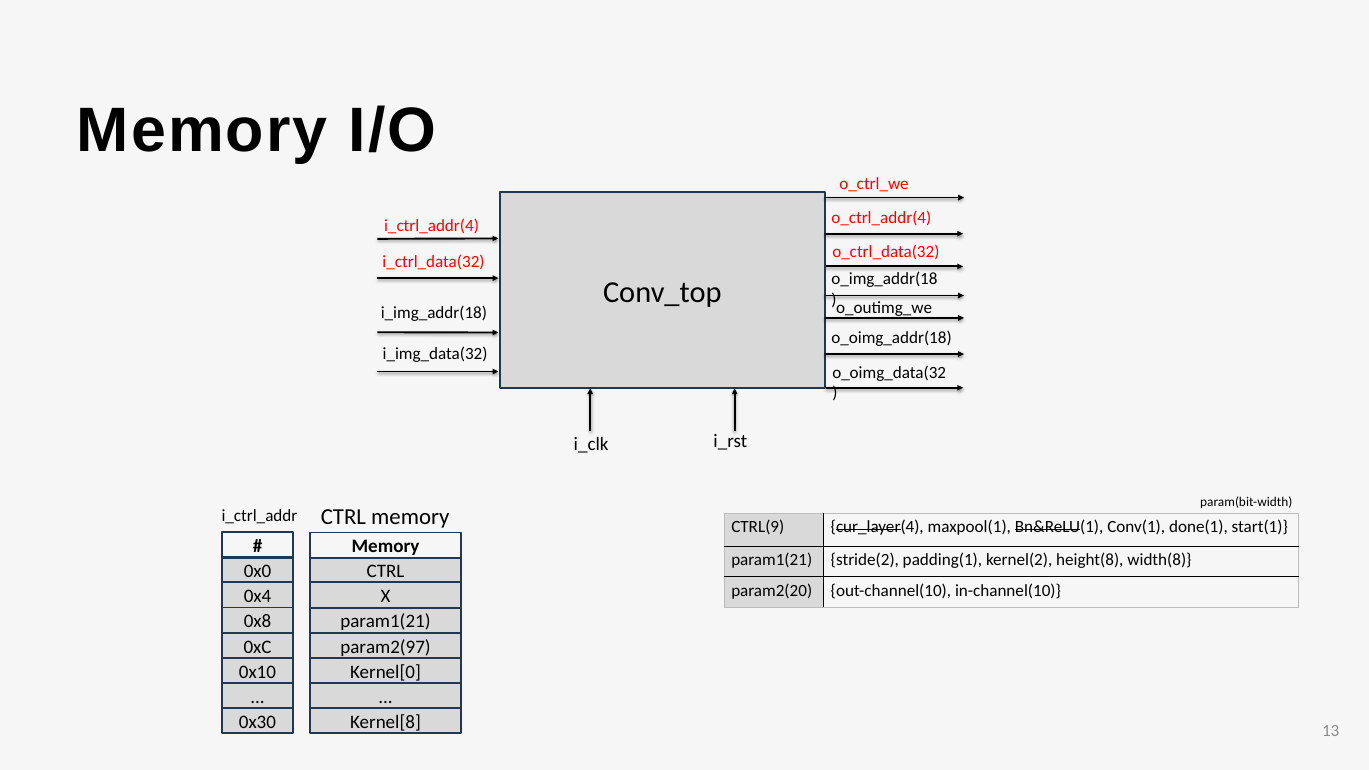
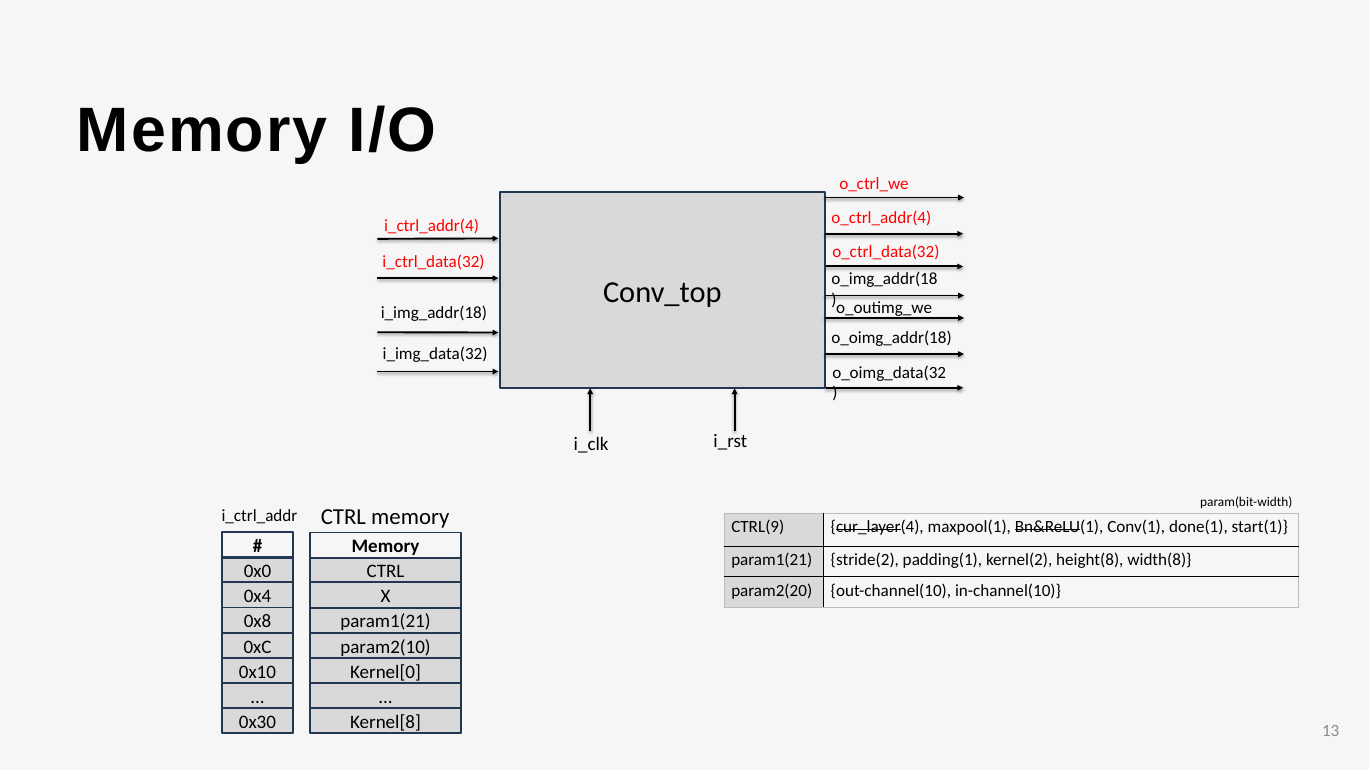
param2(97: param2(97 -> param2(10 (386, 647)
